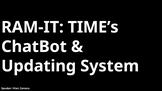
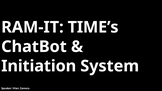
Updating: Updating -> Initiation (39, 66)
